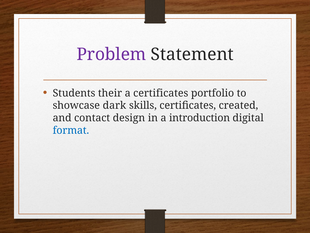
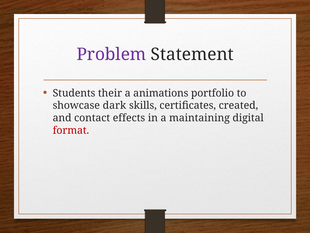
a certificates: certificates -> animations (161, 93)
design: design -> effects (129, 118)
introduction: introduction -> maintaining (199, 118)
format colour: blue -> red (71, 130)
